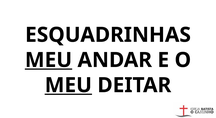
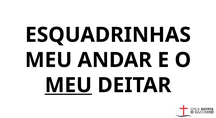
MEU underline: present -> none (48, 60)
